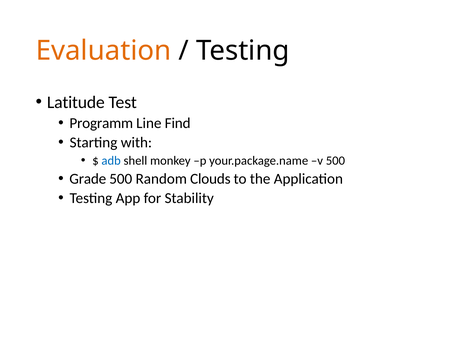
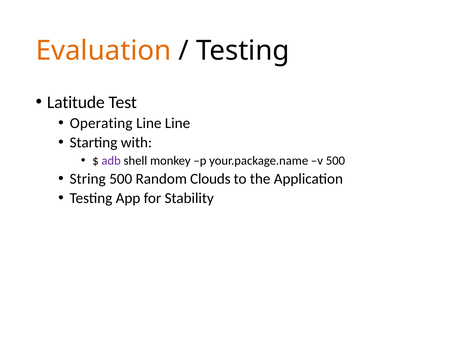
Programm: Programm -> Operating (101, 123)
Line Find: Find -> Line (178, 123)
adb colour: blue -> purple (111, 160)
Grade: Grade -> String (88, 179)
